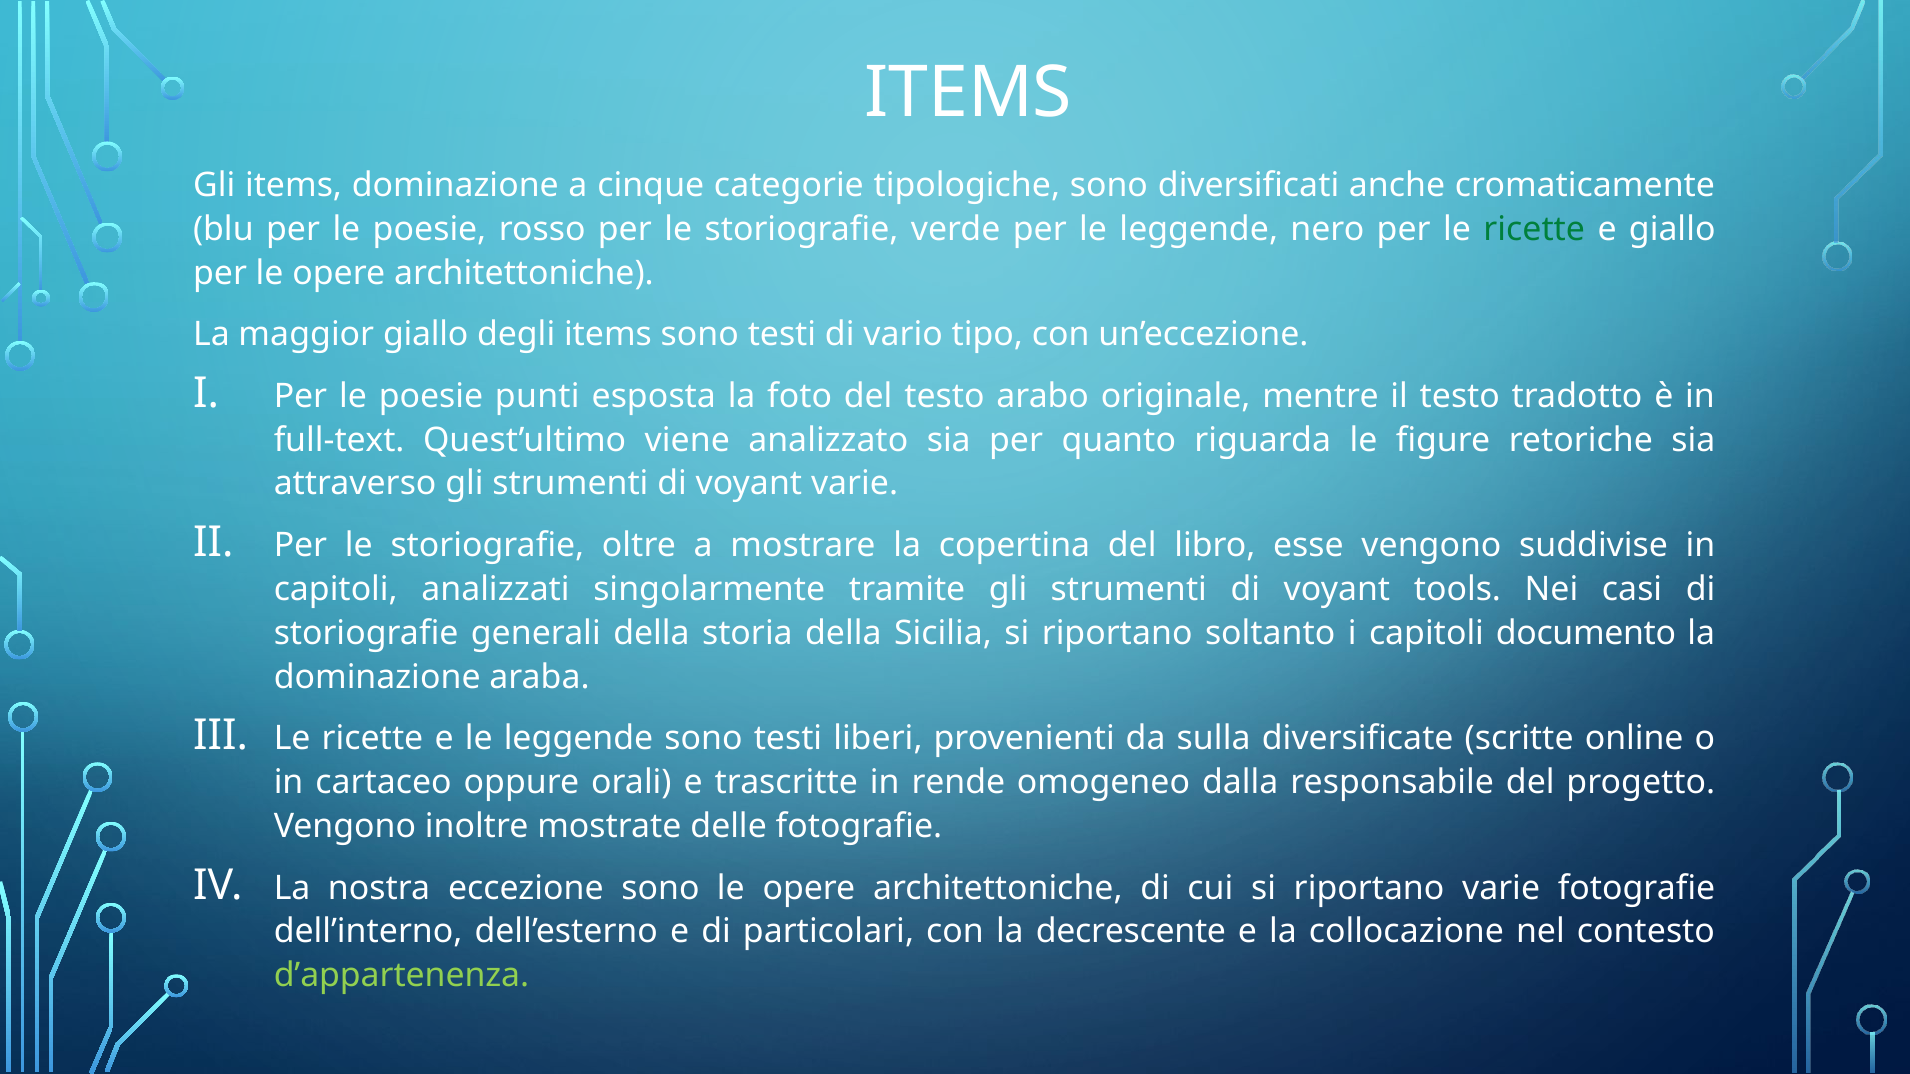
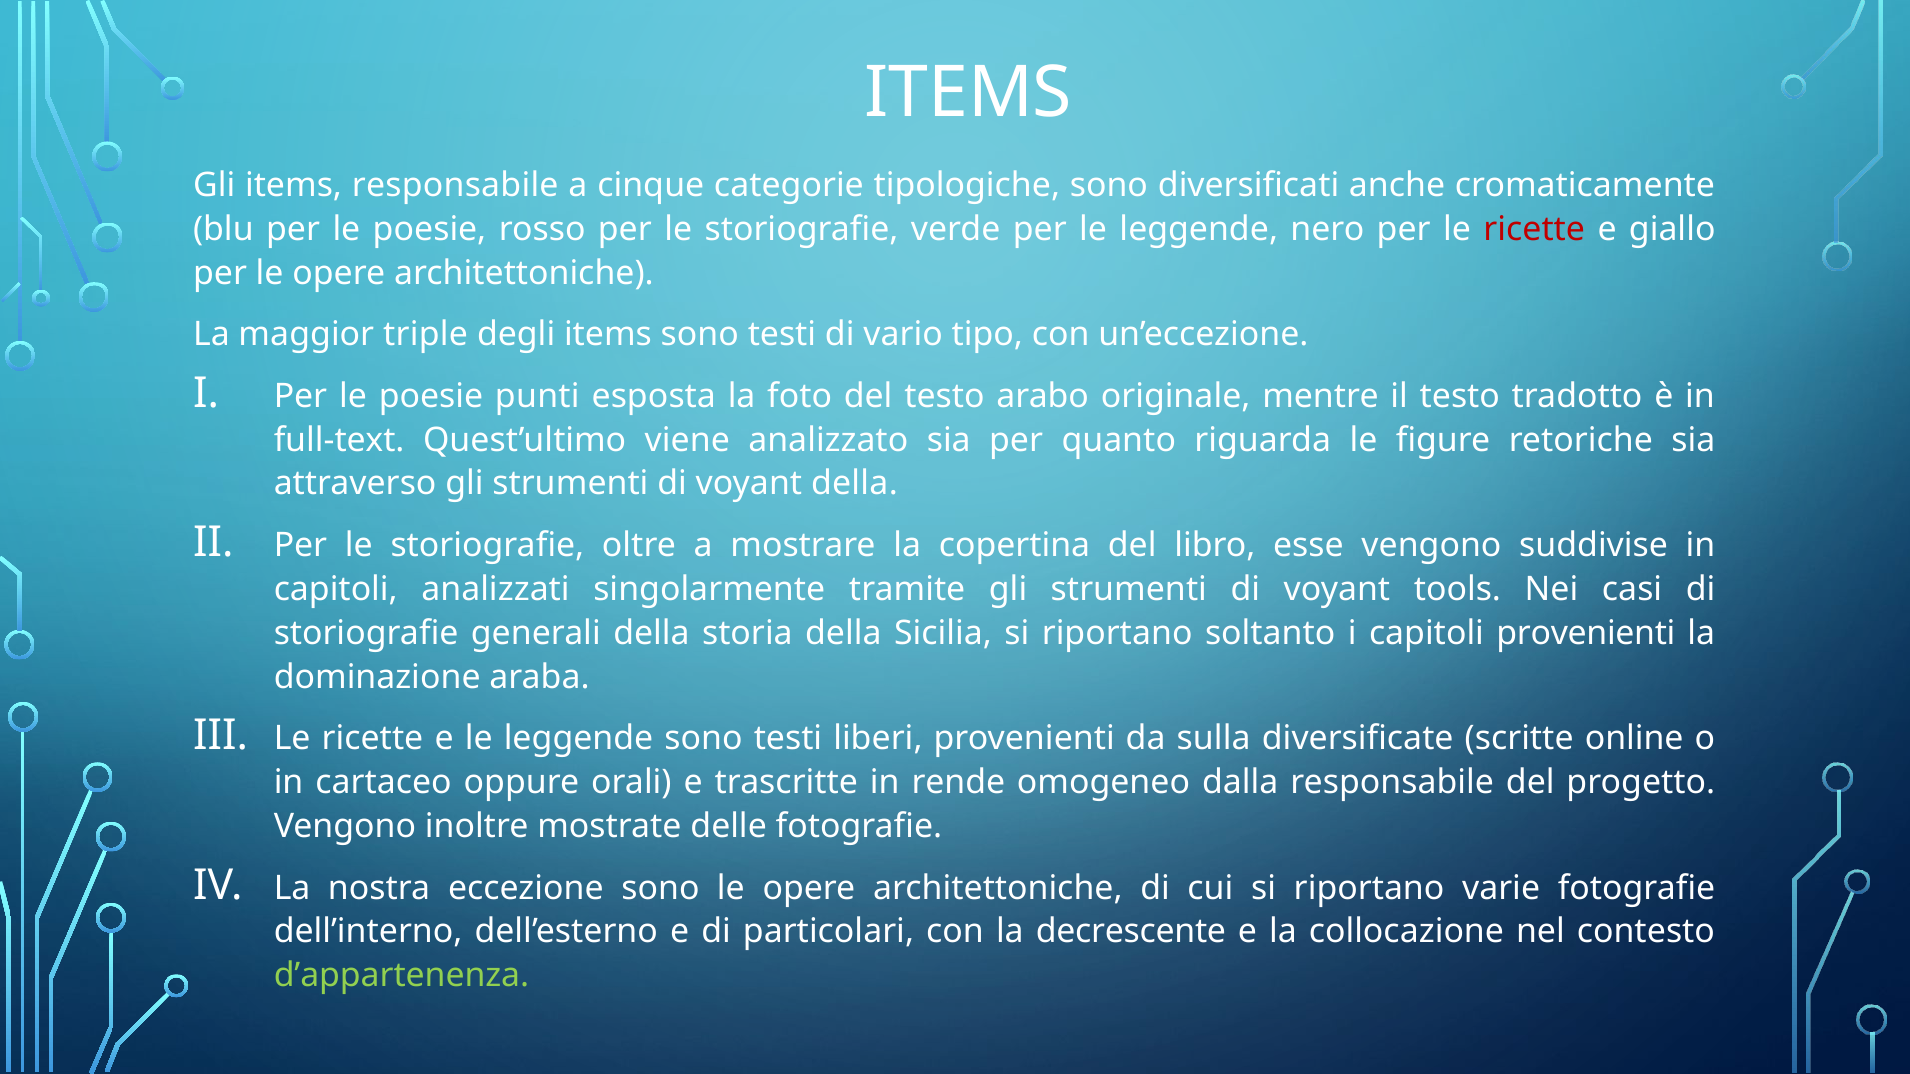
items dominazione: dominazione -> responsabile (455, 185)
ricette colour: green -> red (1534, 229)
maggior giallo: giallo -> triple (426, 335)
voyant varie: varie -> della (854, 484)
capitoli documento: documento -> provenienti (1586, 633)
